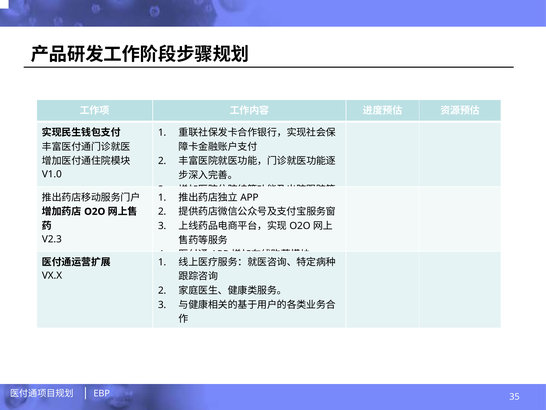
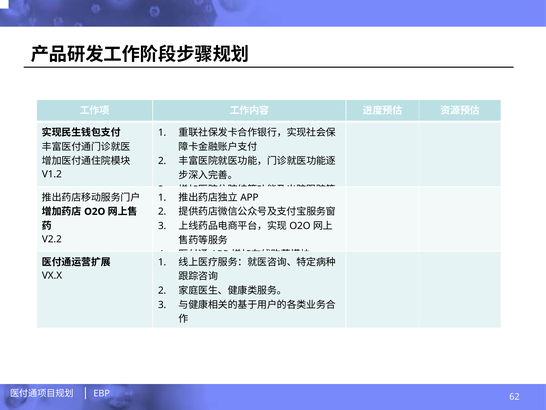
V1.0: V1.0 -> V1.2 (52, 174)
V2.3: V2.3 -> V2.2 (52, 239)
35: 35 -> 62 (514, 396)
